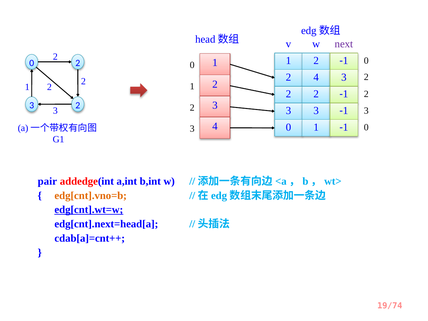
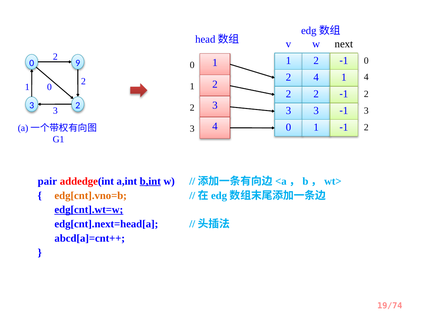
next colour: purple -> black (344, 44)
2: 2 -> 9 (78, 63)
3: 3 -> 1 (344, 77)
2: 2 -> 4 (366, 77)
2: 2 -> 0 (49, 87)
0: 0 -> 2 (366, 127)
b,int underline: none -> present (150, 181)
cdab[a]=cnt++: cdab[a]=cnt++ -> abcd[a]=cnt++ (90, 238)
